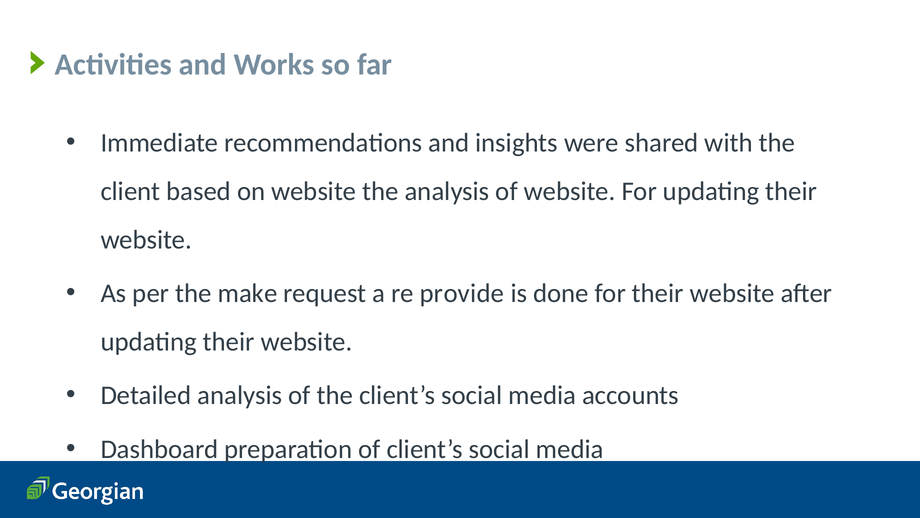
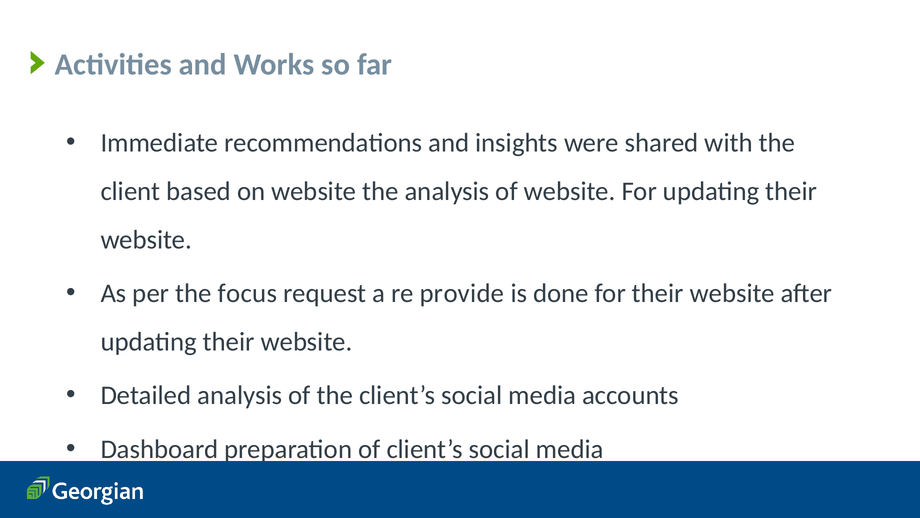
make: make -> focus (247, 293)
